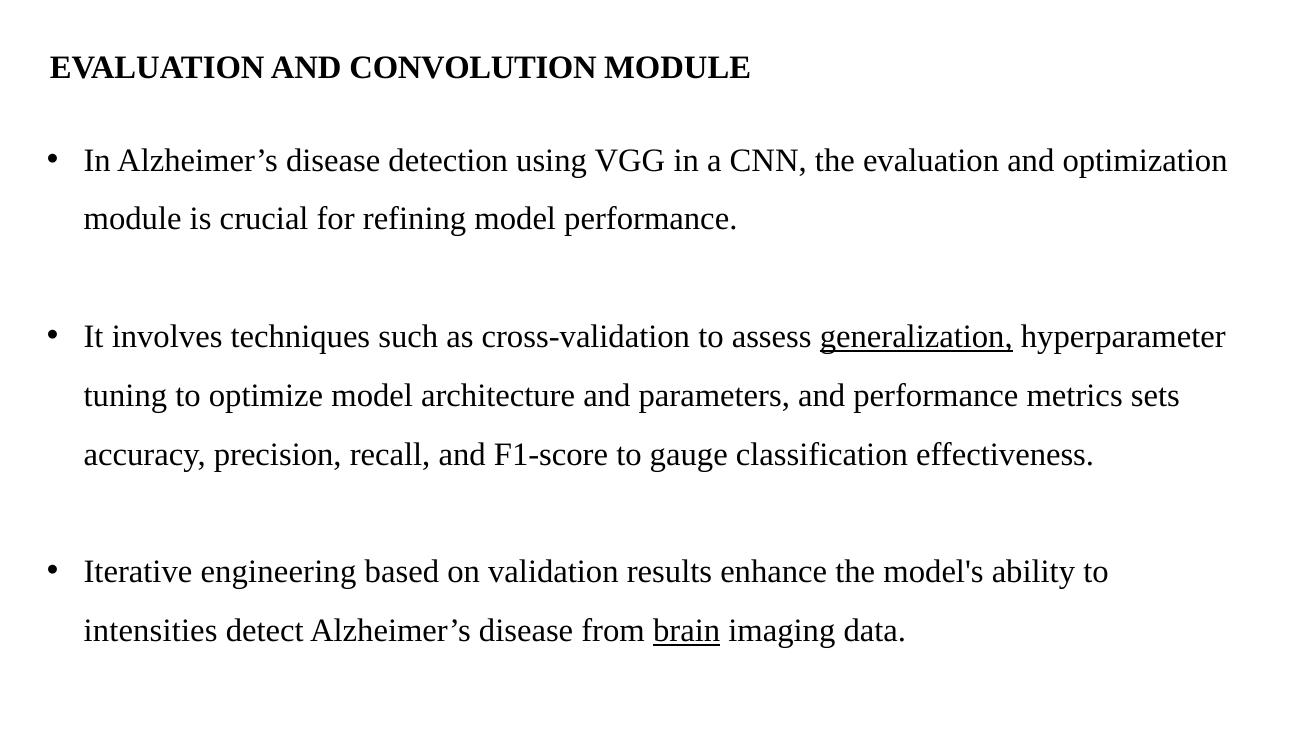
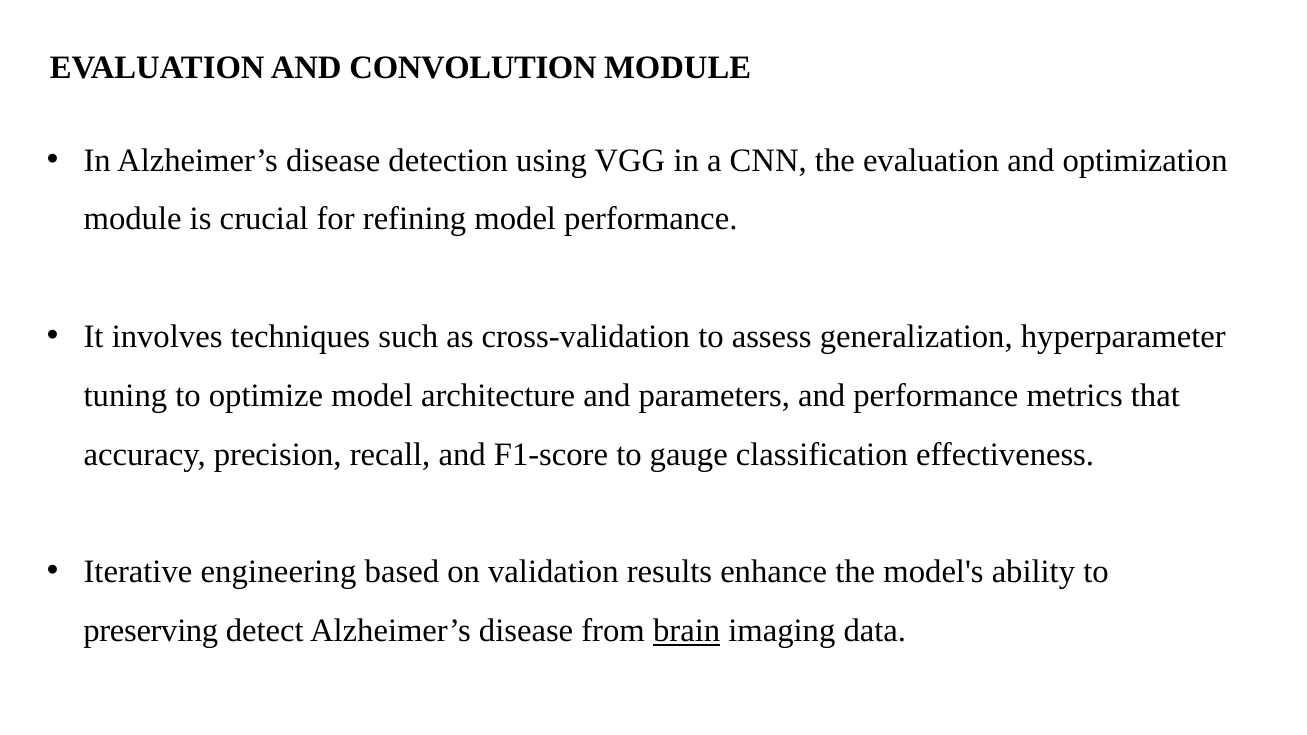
generalization underline: present -> none (916, 337)
sets: sets -> that (1155, 396)
intensities: intensities -> preserving (151, 631)
